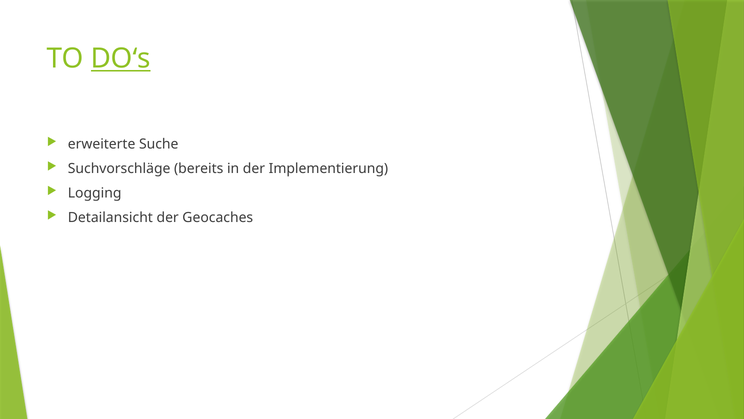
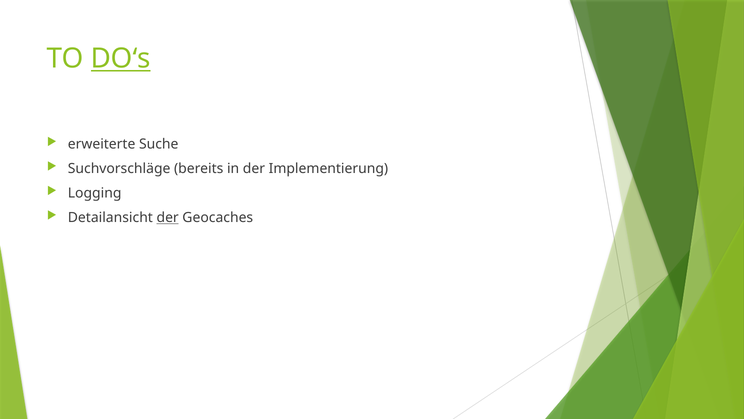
der underline: none -> present (168, 217)
